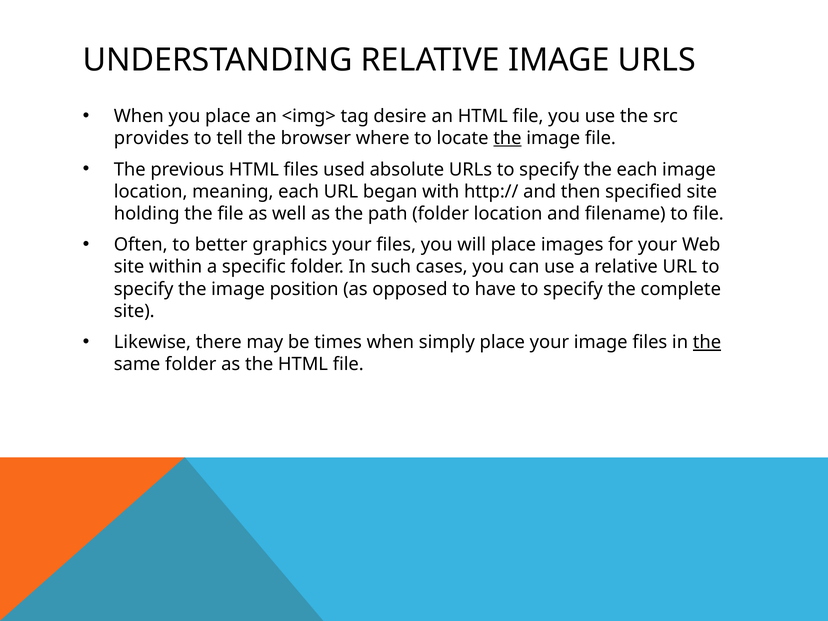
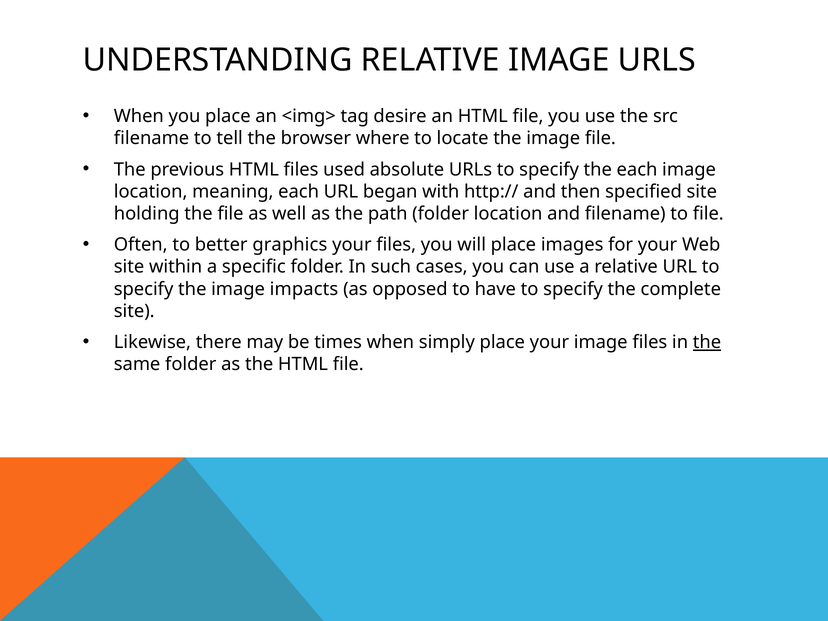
provides: provides -> filename (152, 138)
the underline: present -> none (507, 138)
position: position -> impacts (304, 289)
